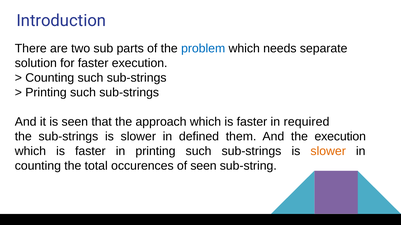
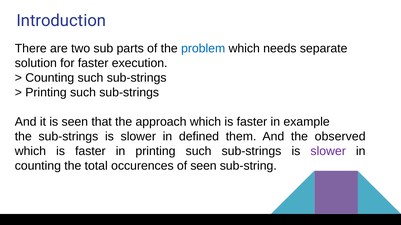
required: required -> example (307, 122)
the execution: execution -> observed (340, 137)
slower colour: orange -> purple (328, 151)
